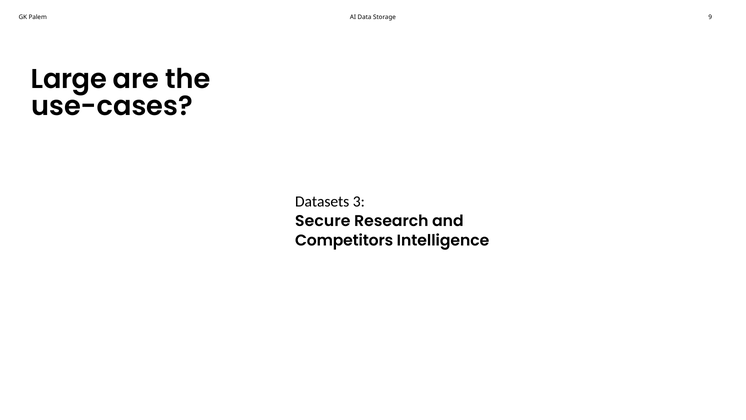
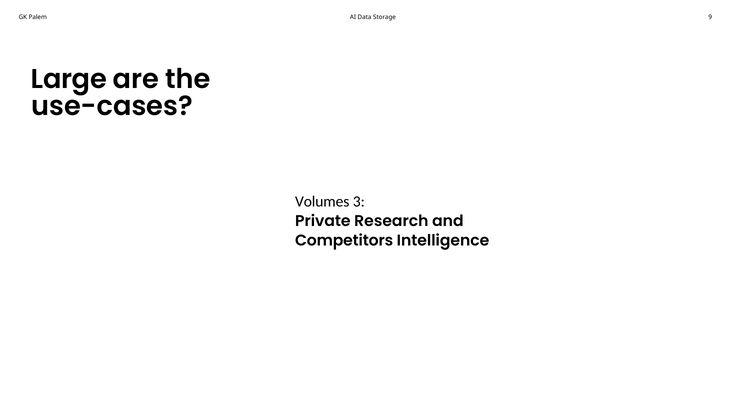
Datasets: Datasets -> Volumes (322, 202)
Secure: Secure -> Private (323, 221)
